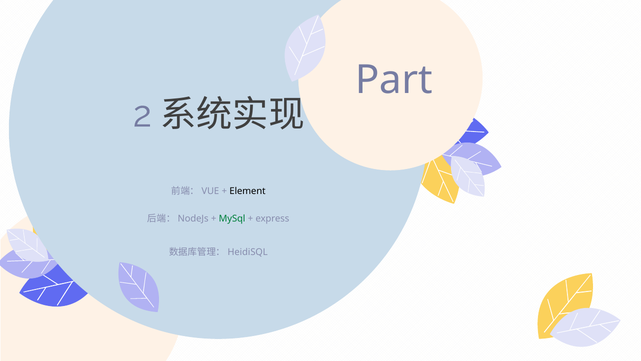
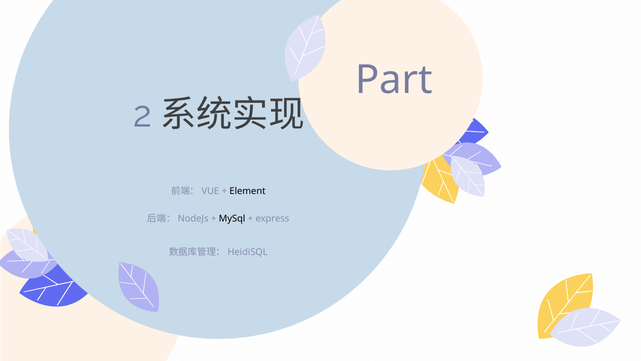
MySql colour: green -> black (232, 218)
